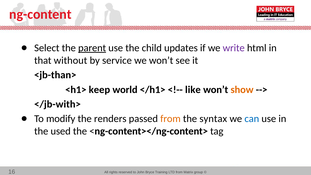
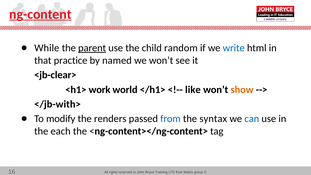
ng-content underline: none -> present (40, 14)
Select: Select -> While (47, 48)
updates: updates -> random (181, 48)
write colour: purple -> blue (234, 48)
without: without -> practice (71, 60)
service: service -> named (117, 60)
<jb-than>: <jb-than> -> <jb-clear> (55, 75)
keep: keep -> work (100, 90)
from colour: orange -> blue (170, 119)
used: used -> each (61, 131)
